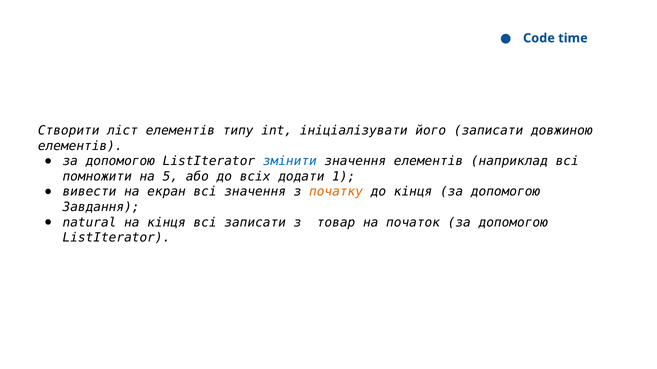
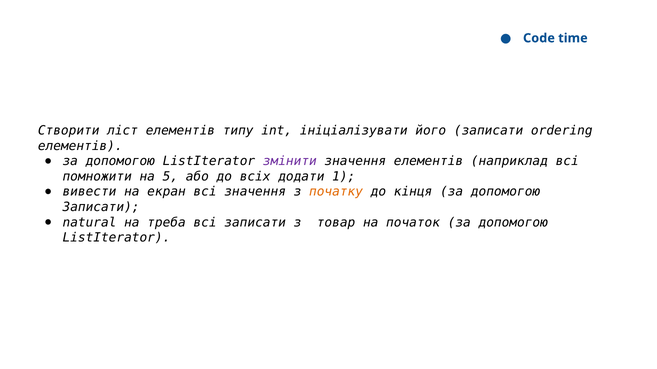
довжиною: довжиною -> ordering (562, 131)
змінити colour: blue -> purple (290, 161)
Завдання: Завдання -> Записати (101, 207)
на кінця: кінця -> треба (166, 223)
